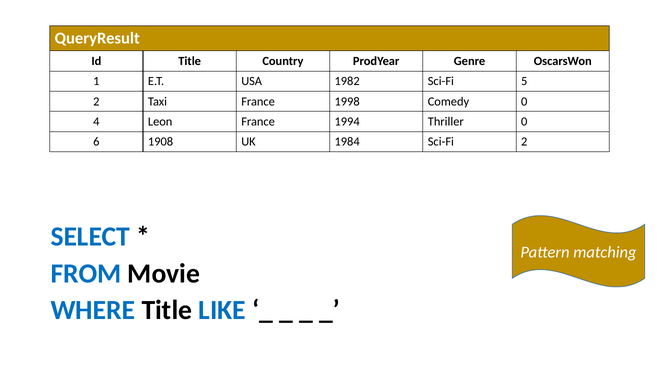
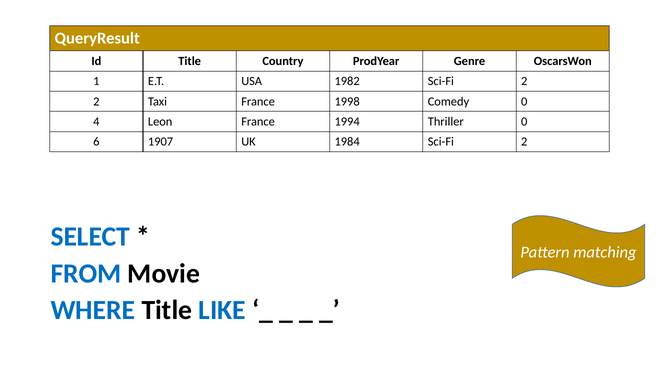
1982 Sci-Fi 5: 5 -> 2 (524, 81)
1908: 1908 -> 1907 (161, 142)
